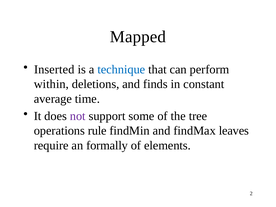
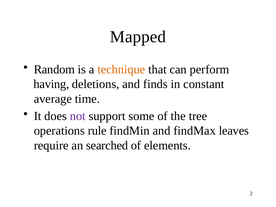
Inserted: Inserted -> Random (54, 69)
technique colour: blue -> orange (121, 69)
within: within -> having (51, 84)
formally: formally -> searched (107, 145)
